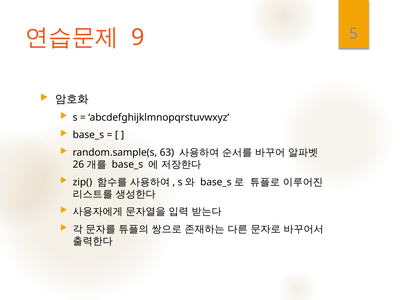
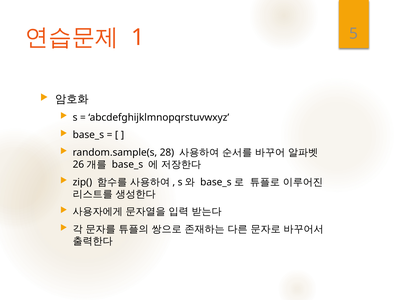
9: 9 -> 1 (138, 37)
63: 63 -> 28 (167, 153)
